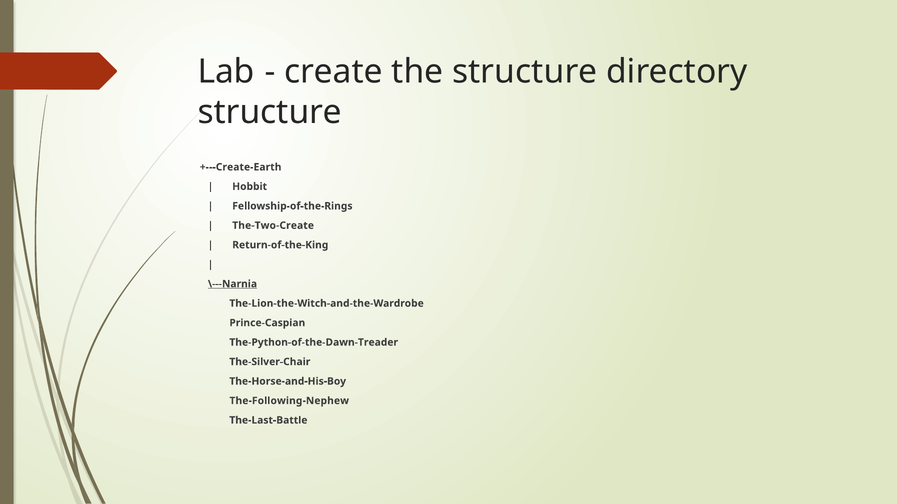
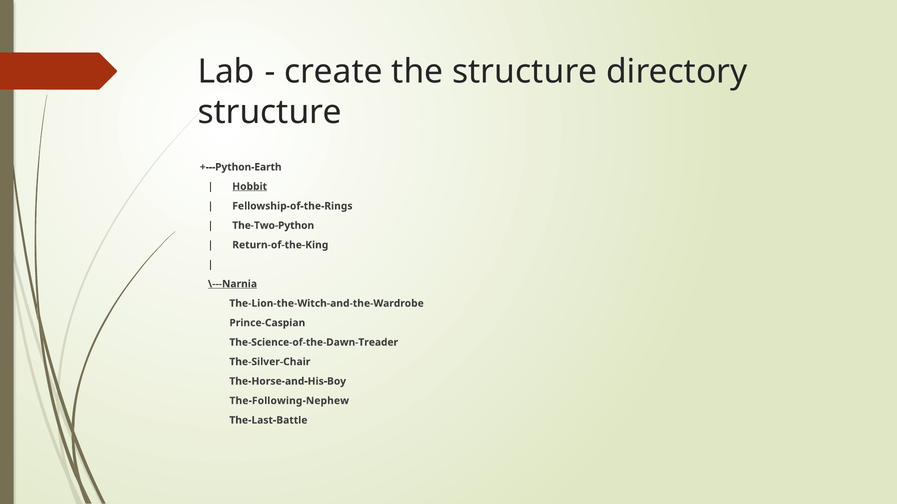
+---Create-Earth: +---Create-Earth -> +---Python-Earth (241, 167)
Hobbit underline: none -> present (250, 187)
The-Two-Create: The-Two-Create -> The-Two-Python (273, 226)
The-Python-of-the-Dawn-Treader: The-Python-of-the-Dawn-Treader -> The-Science-of-the-Dawn-Treader (314, 343)
